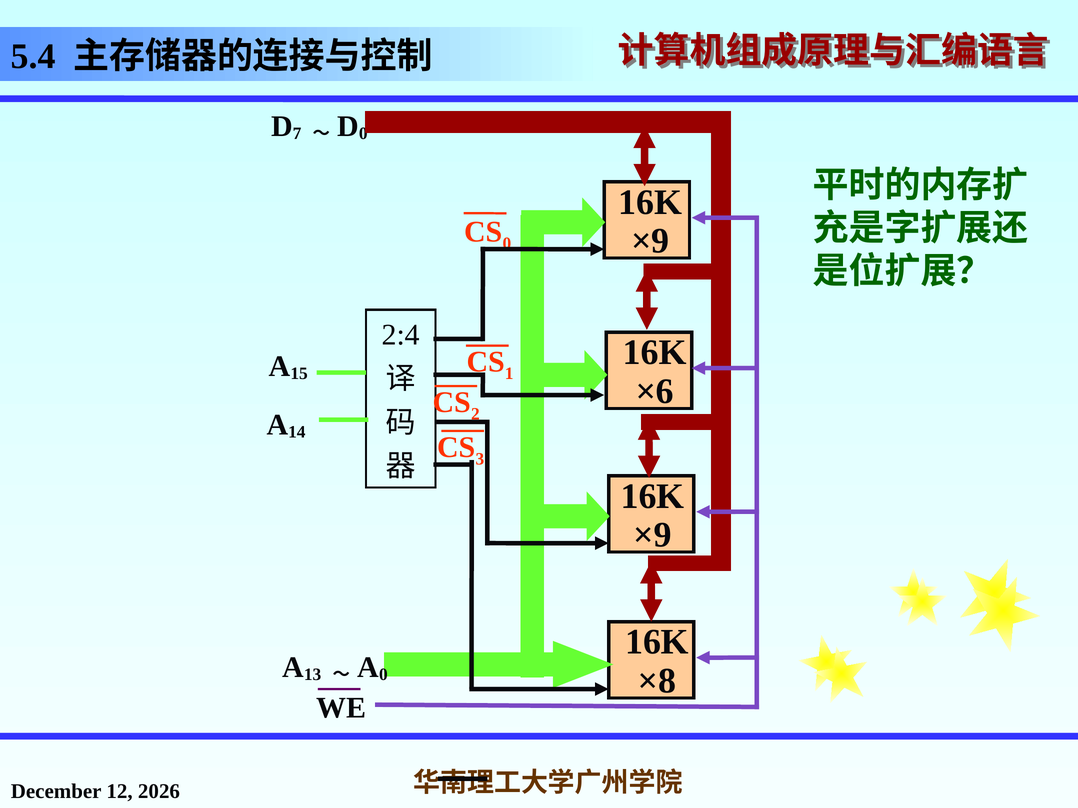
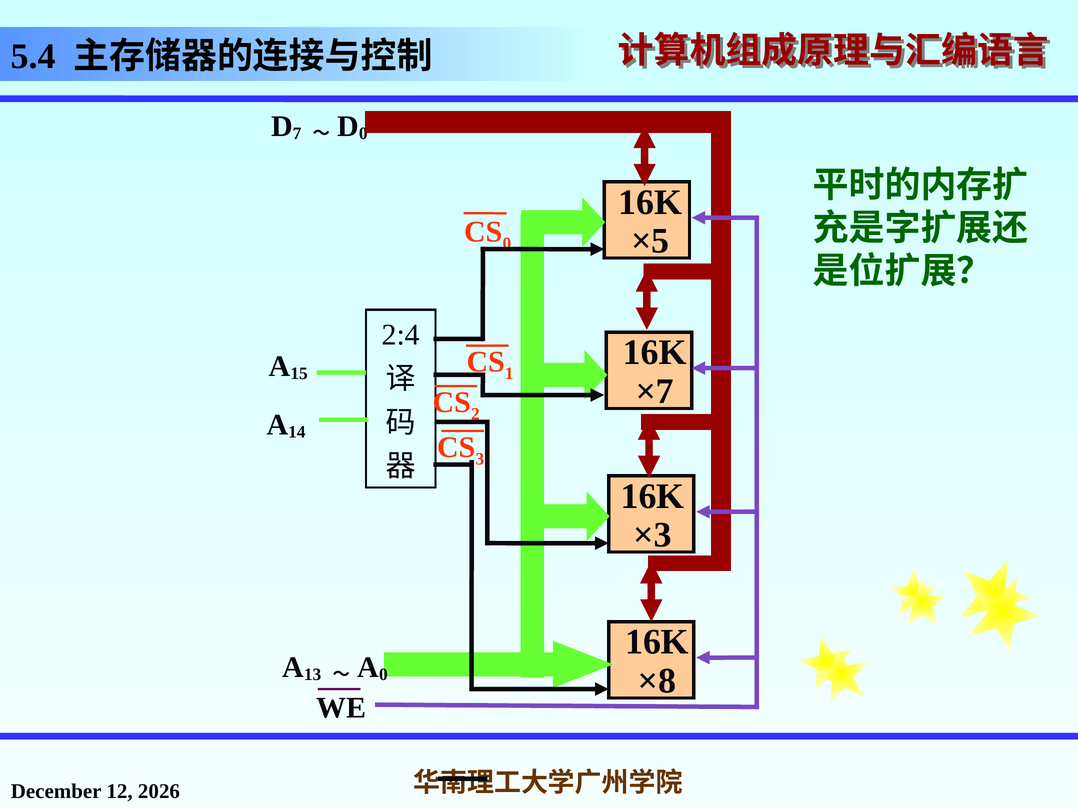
×9: ×9 -> ×5 (650, 241)
×6: ×6 -> ×7 (655, 392)
×9: ×9 -> ×3 (652, 535)
